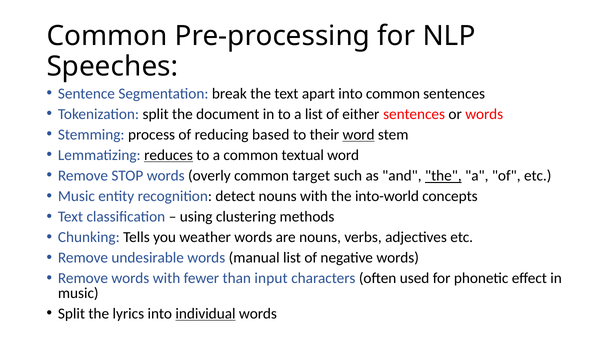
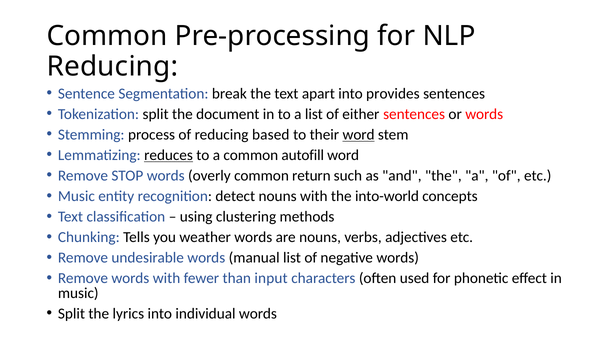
Speeches: Speeches -> Reducing (112, 66)
into common: common -> provides (393, 94)
textual: textual -> autofill (303, 155)
target: target -> return (311, 176)
the underline: present -> none (443, 176)
individual underline: present -> none (205, 314)
